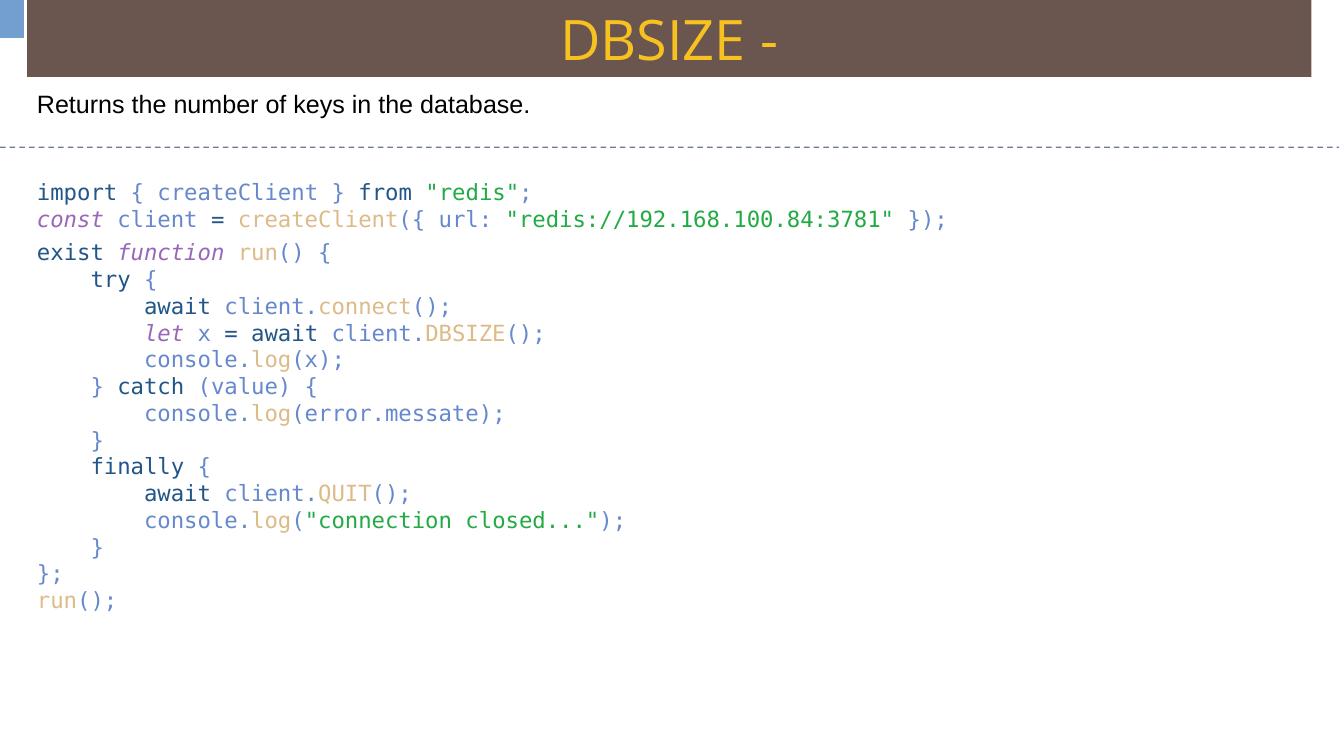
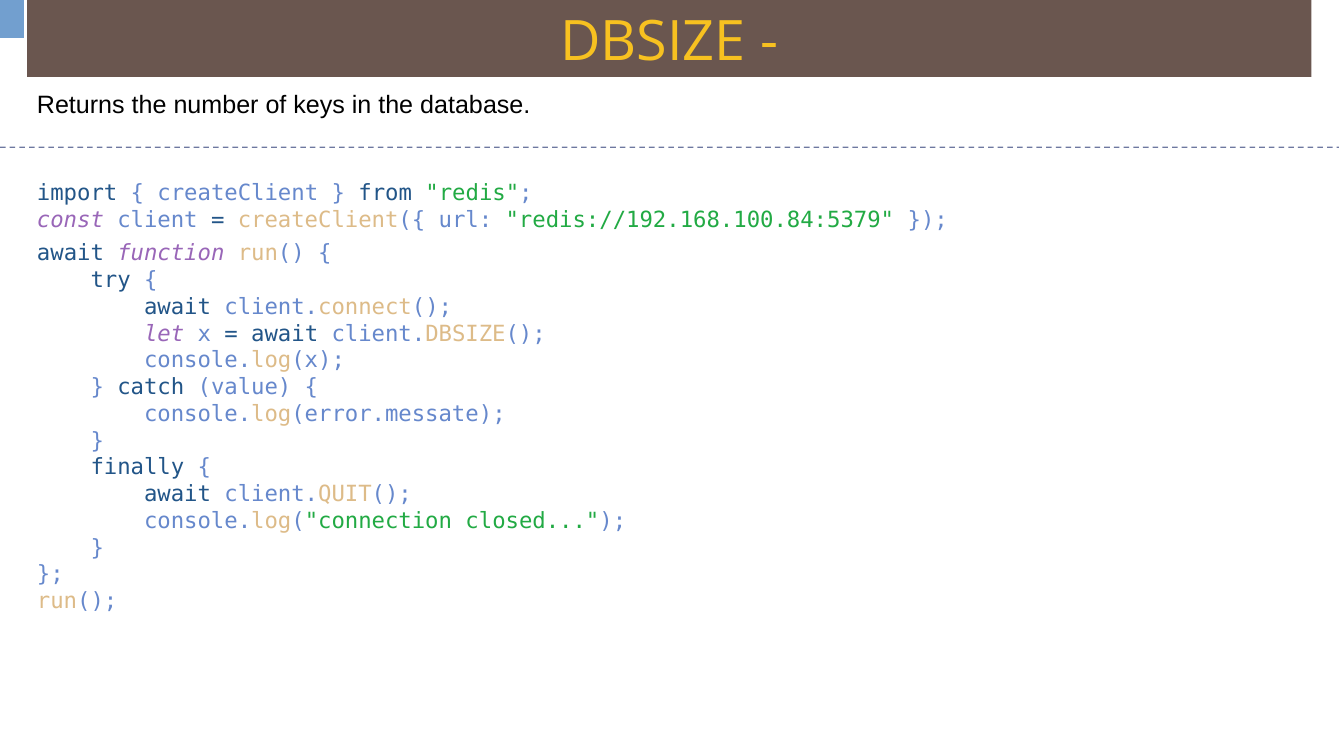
redis://192.168.100.84:3781: redis://192.168.100.84:3781 -> redis://192.168.100.84:5379 (700, 220)
exist: exist -> await (70, 254)
